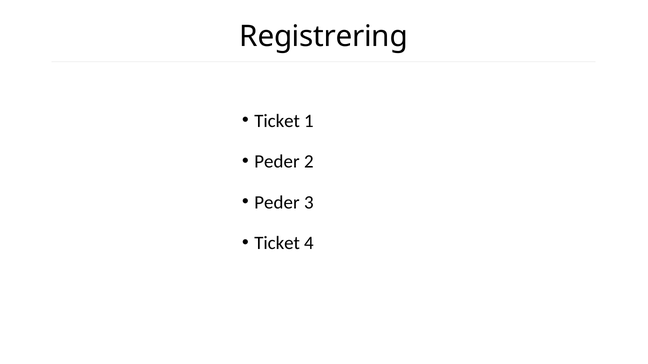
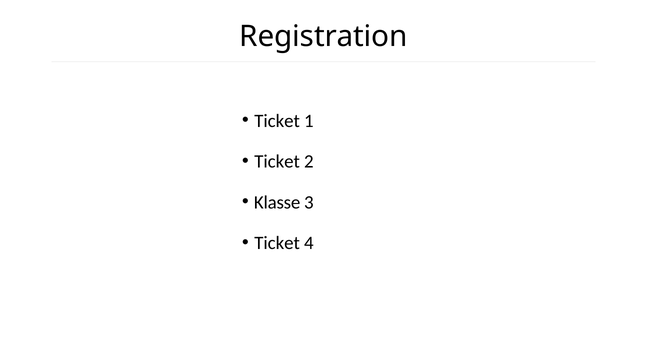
Registrering: Registrering -> Registration (324, 36)
Peder: Peder -> Ticket (277, 162)
Peder: Peder -> Klasse (277, 203)
